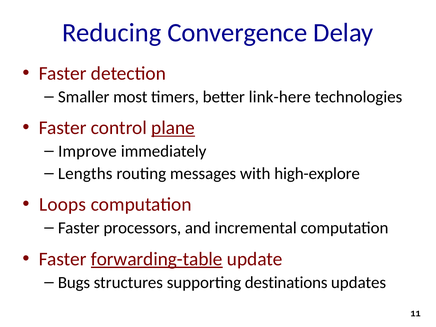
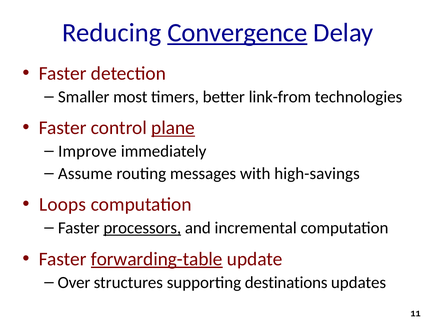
Convergence underline: none -> present (237, 33)
link-here: link-here -> link-from (280, 97)
Lengths: Lengths -> Assume (85, 173)
high-explore: high-explore -> high-savings (317, 173)
processors underline: none -> present (142, 228)
Bugs: Bugs -> Over (74, 282)
